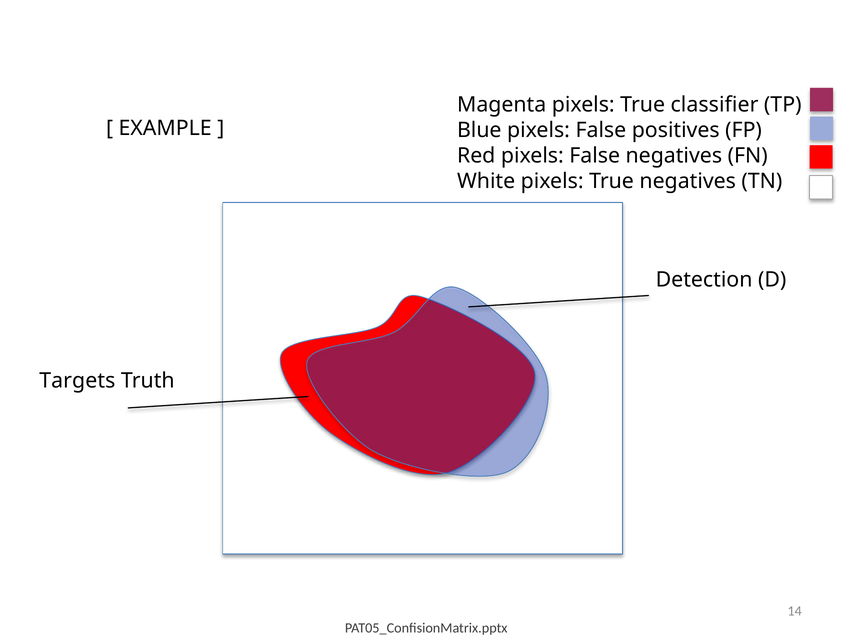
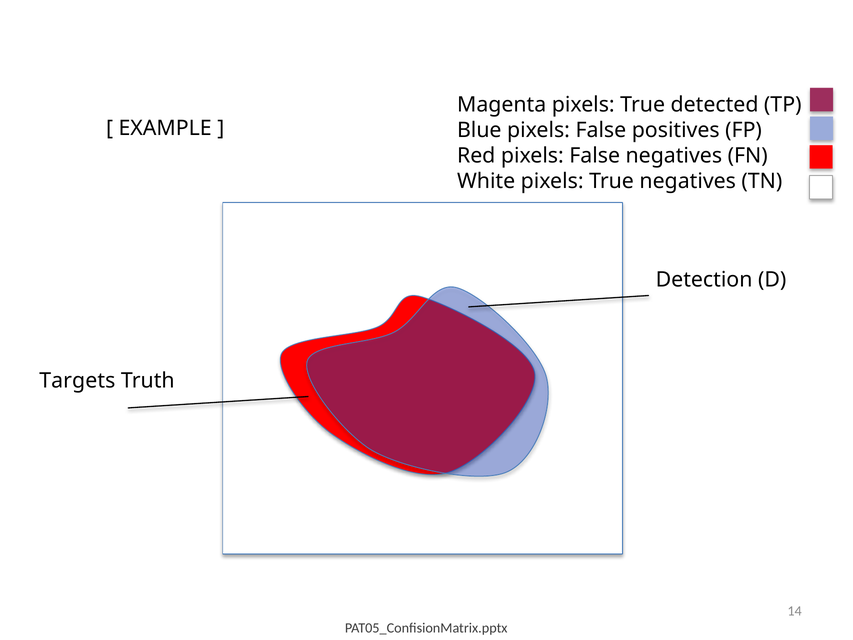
classifier: classifier -> detected (715, 104)
